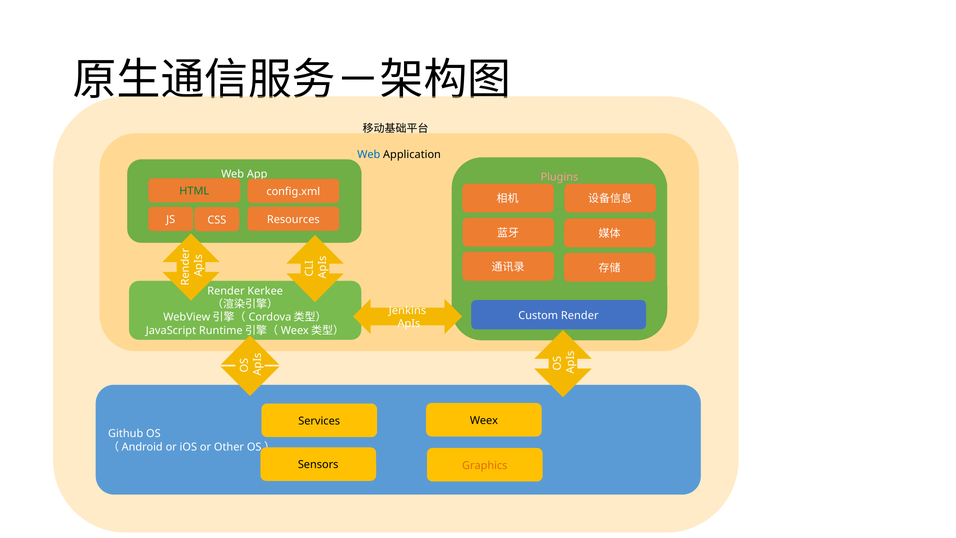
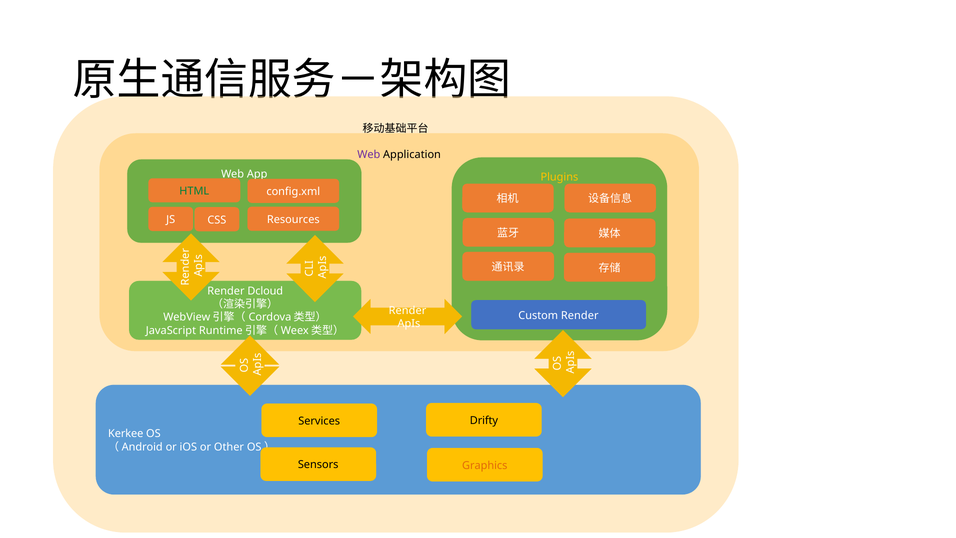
Web colour: blue -> purple (369, 155)
Plugins colour: pink -> yellow (559, 177)
Kerkee: Kerkee -> Dcloud (265, 291)
Jenkins: Jenkins -> Render (408, 310)
Weex: Weex -> Drifty (484, 420)
Github: Github -> Kerkee (126, 434)
